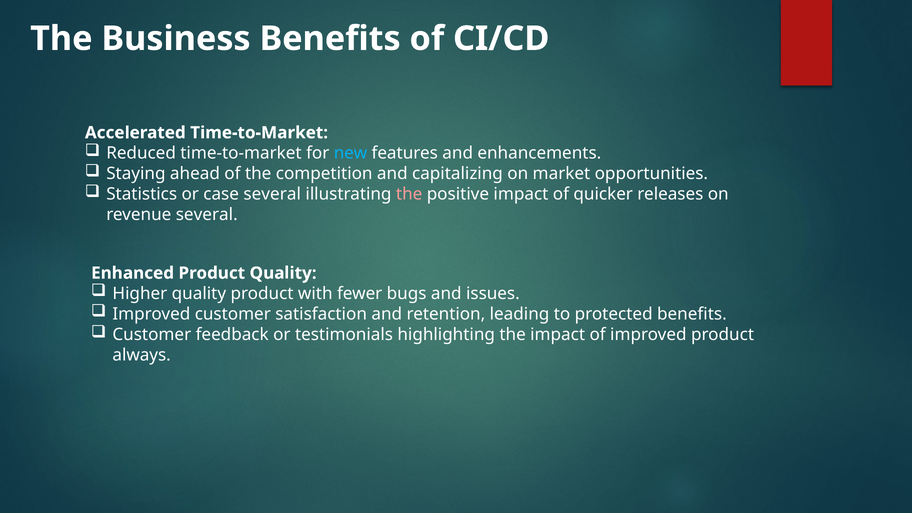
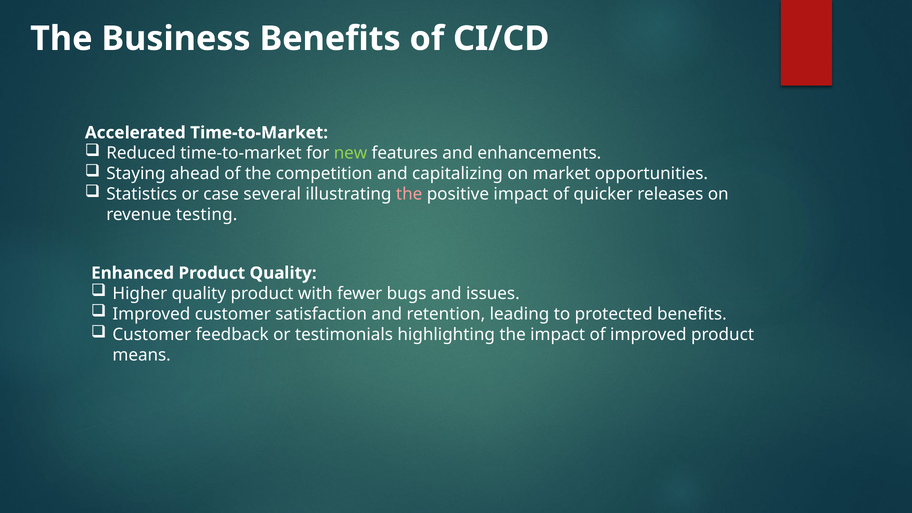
new colour: light blue -> light green (350, 153)
revenue several: several -> testing (207, 215)
always: always -> means (142, 355)
